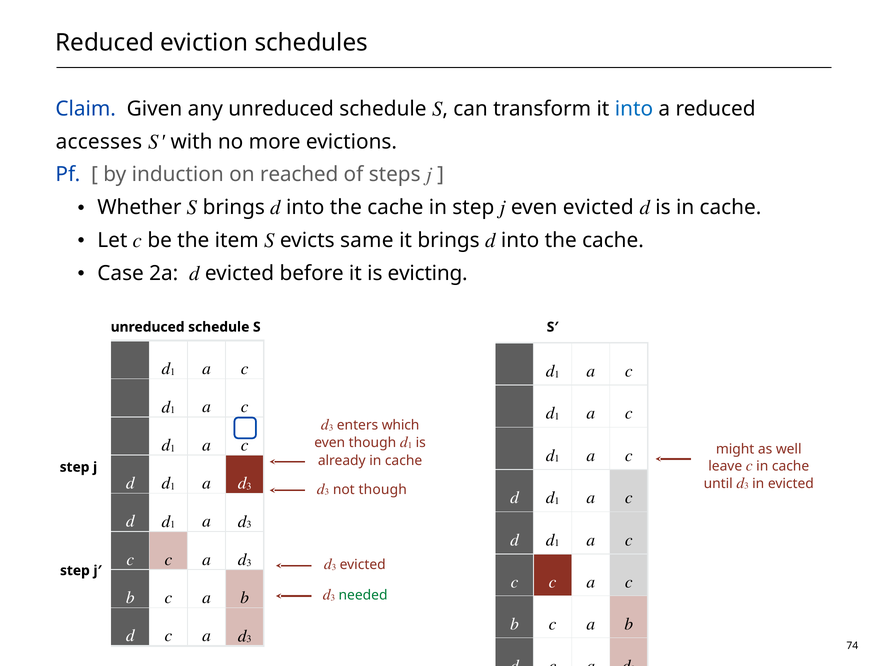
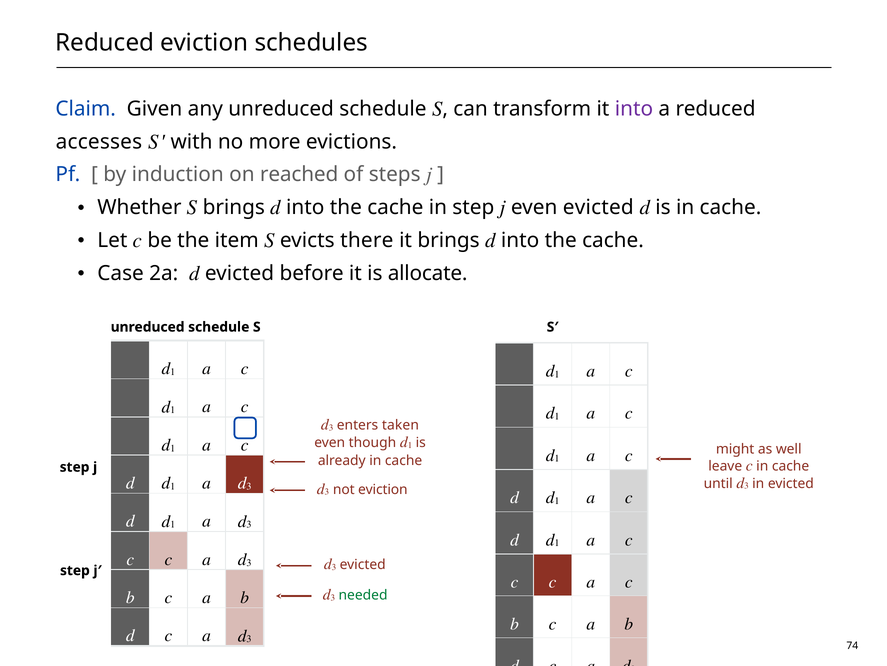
into colour: blue -> purple (634, 109)
same: same -> there (367, 240)
evicting: evicting -> allocate (428, 273)
which: which -> taken (400, 425)
not though: though -> eviction (383, 489)
